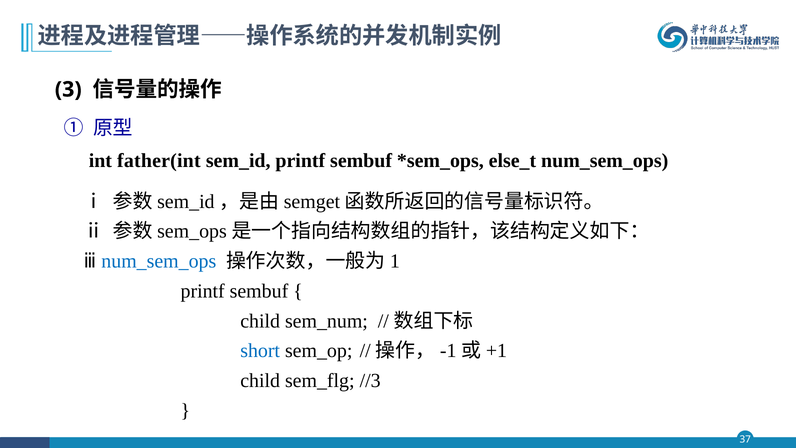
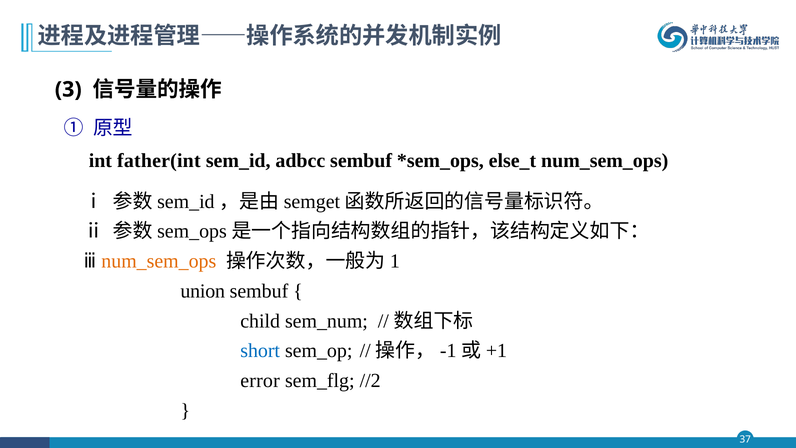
sem_id printf: printf -> adbcc (300, 161)
num_sem_ops colour: blue -> orange (159, 261)
printf: printf -> union (203, 291)
child: child -> error (260, 381)
//3: //3 -> //2 (370, 381)
